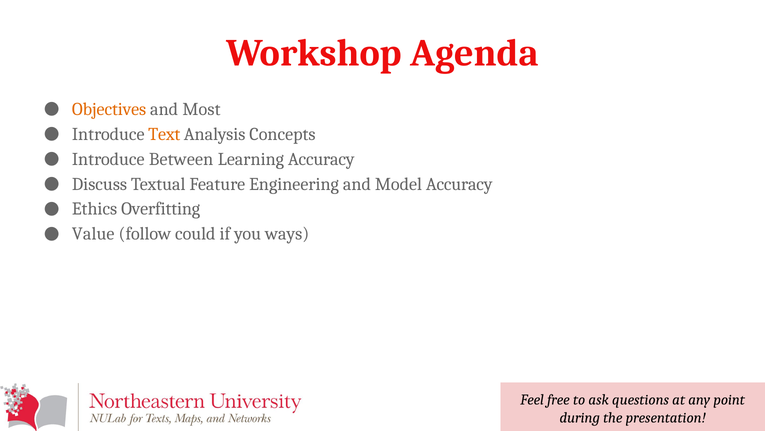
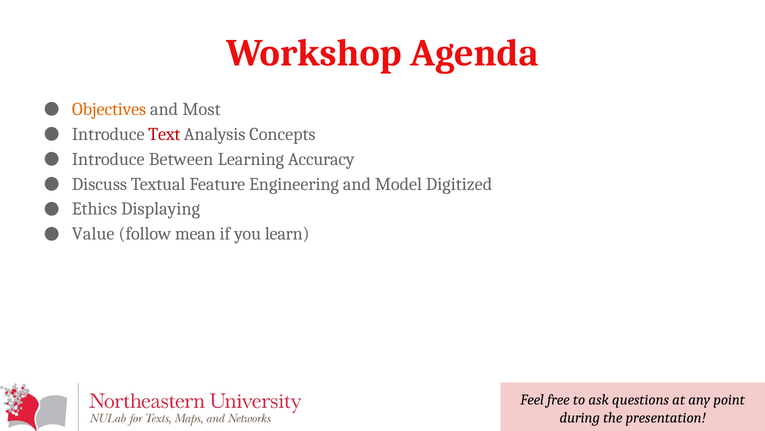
Text colour: orange -> red (164, 134)
Model Accuracy: Accuracy -> Digitized (459, 184)
Overfitting: Overfitting -> Displaying (161, 209)
could: could -> mean (195, 234)
ways: ways -> learn (287, 234)
